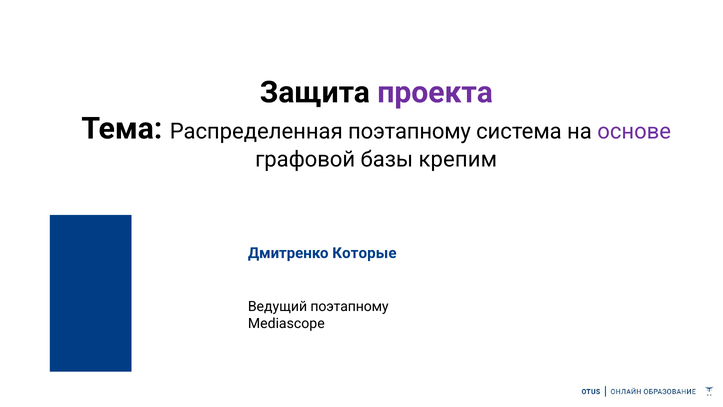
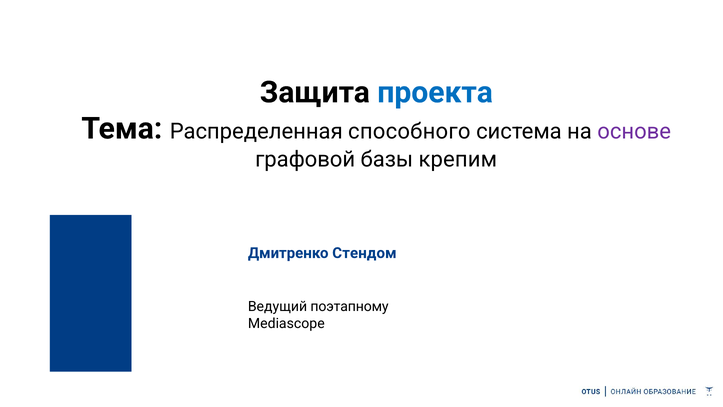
проекта colour: purple -> blue (435, 92)
Распределенная поэтапному: поэтапному -> способного (409, 131)
Которые: Которые -> Стендом (364, 253)
